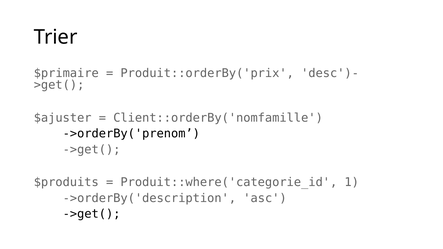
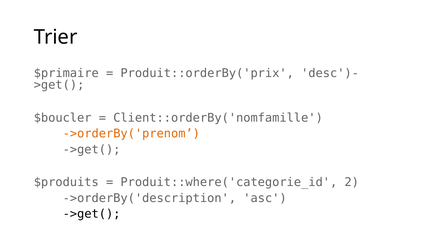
$ajuster: $ajuster -> $boucler (63, 118)
->orderBy('prenom colour: black -> orange (131, 134)
1: 1 -> 2 (352, 182)
